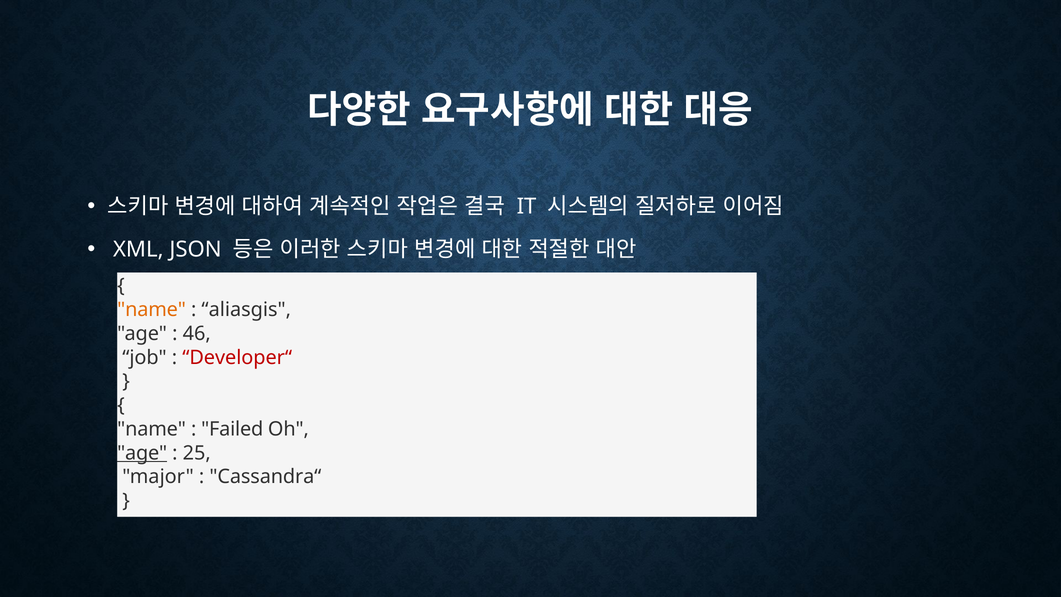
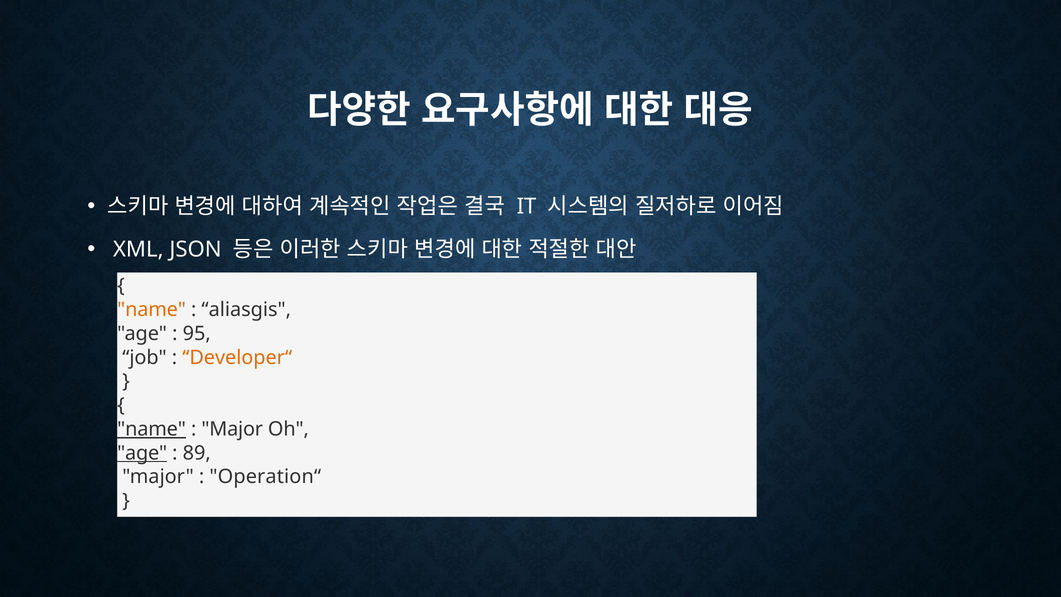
46: 46 -> 95 (197, 334)
Developer“ colour: red -> orange (237, 357)
name underline: none -> present (152, 429)
Failed: Failed -> Major (232, 429)
25: 25 -> 89 (197, 453)
Cassandra“: Cassandra“ -> Operation“ (265, 477)
